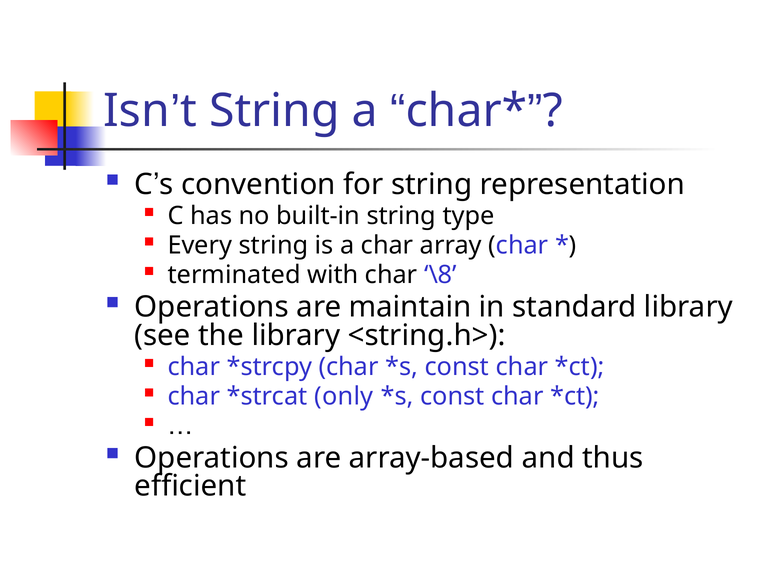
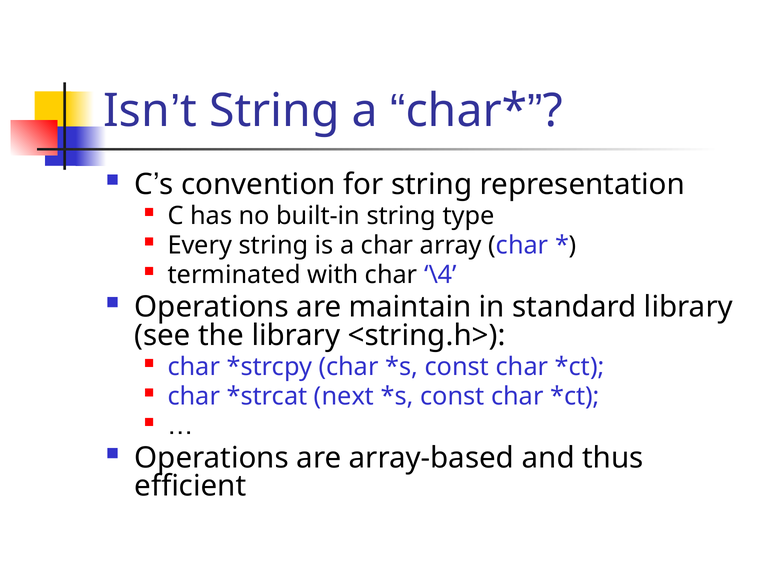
\8: \8 -> \4 (441, 275)
only: only -> next (344, 396)
